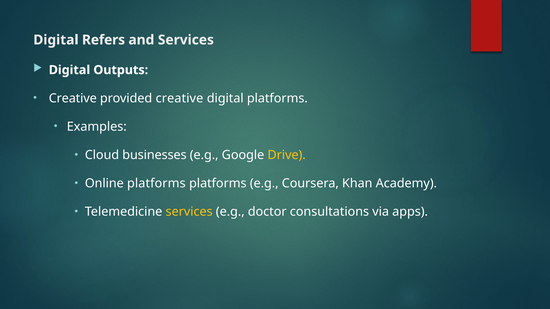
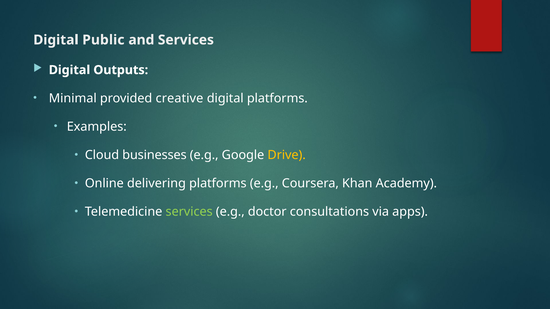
Refers: Refers -> Public (103, 40)
Creative: Creative -> Minimal (73, 98)
Online platforms: platforms -> delivering (156, 184)
services colour: yellow -> light green (189, 212)
